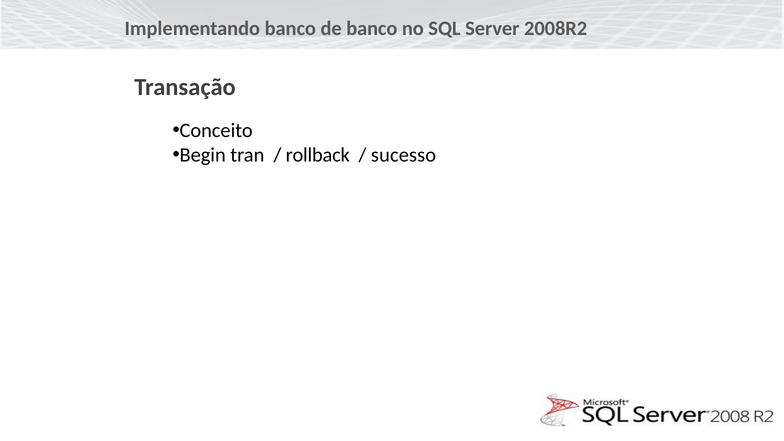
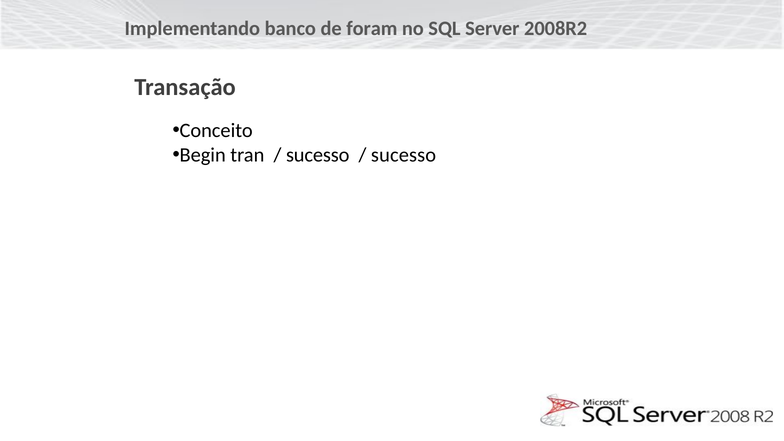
de banco: banco -> foram (372, 29)
rollback: rollback -> sucesso (318, 155)
